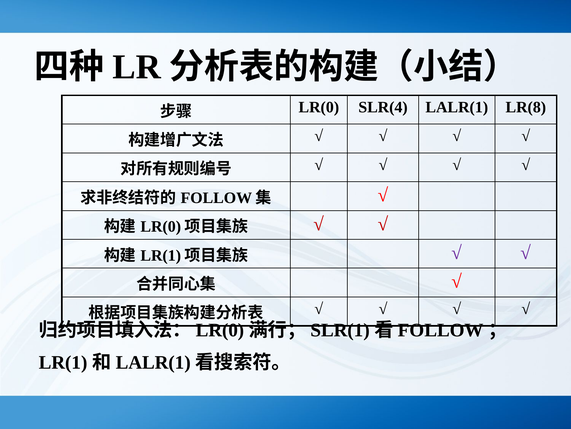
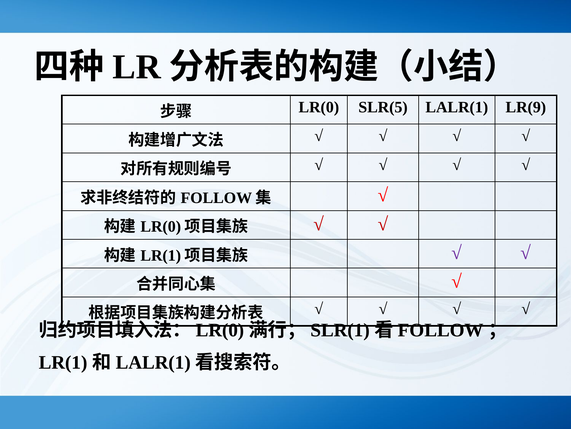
SLR(4: SLR(4 -> SLR(5 (383, 107)
LR(8: LR(8 -> LR(9 (526, 107)
